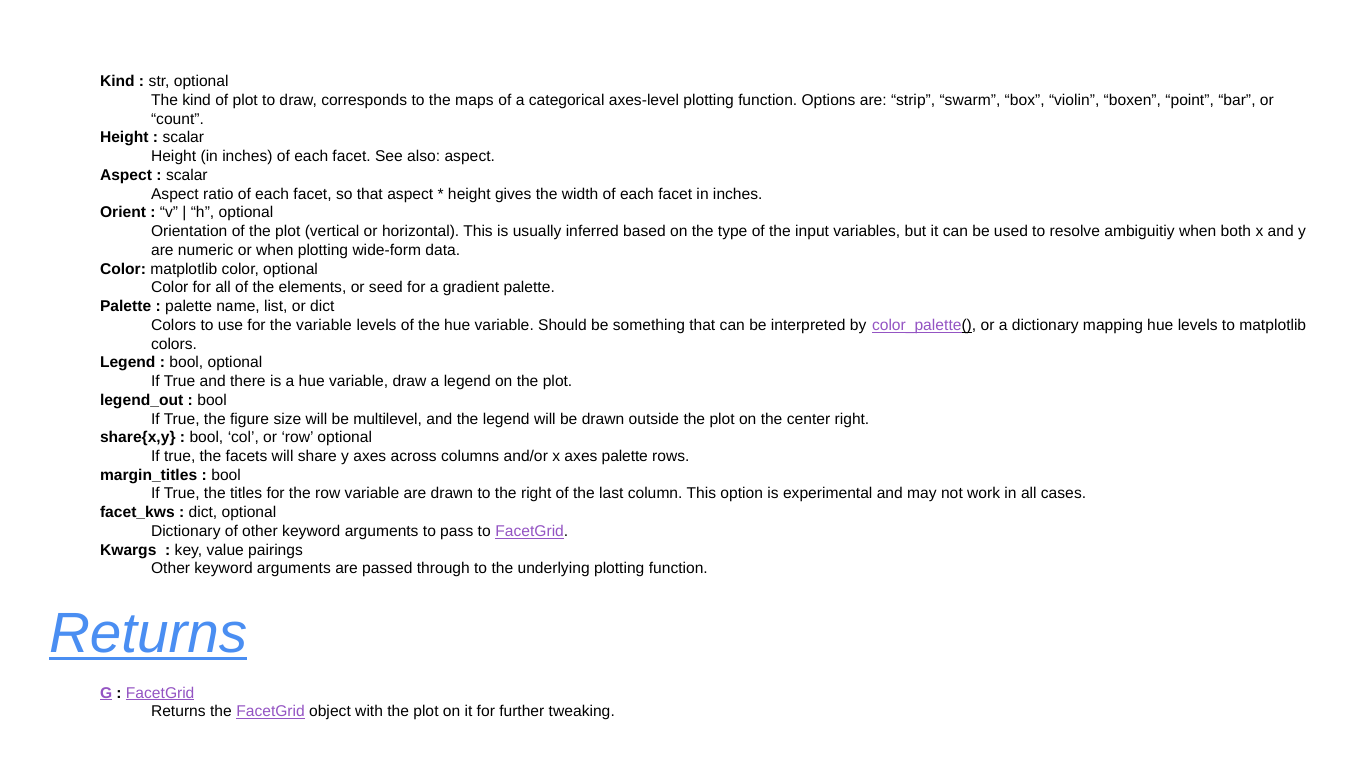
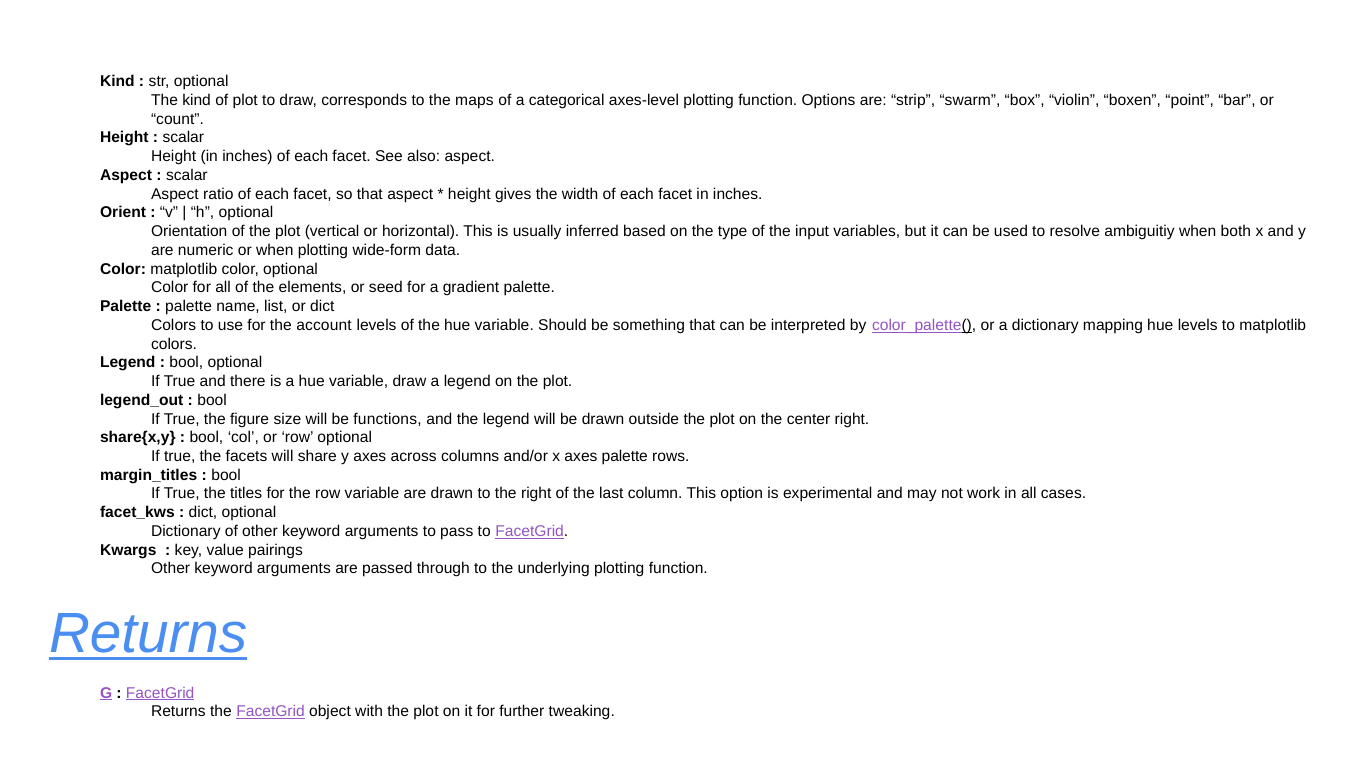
the variable: variable -> account (324, 325)
multilevel: multilevel -> functions (388, 419)
